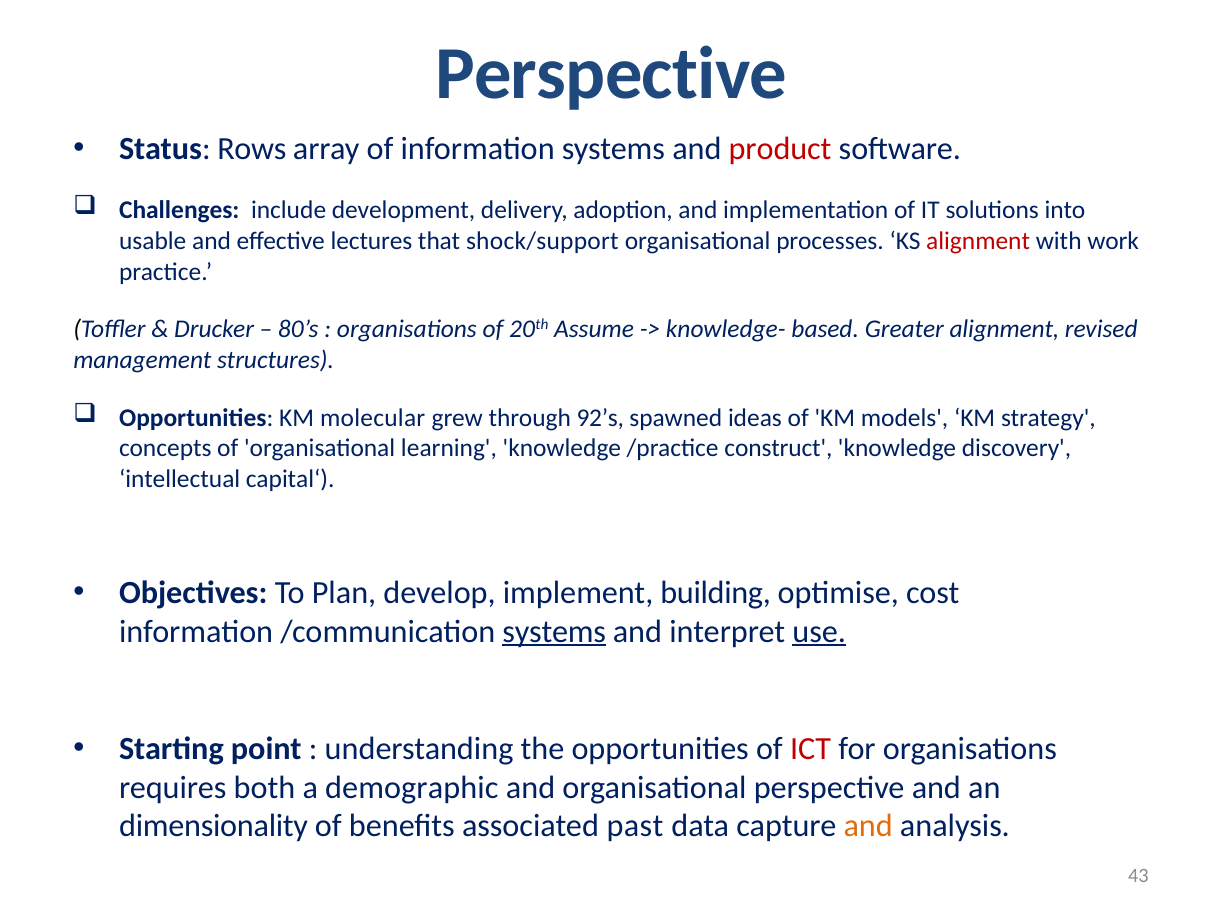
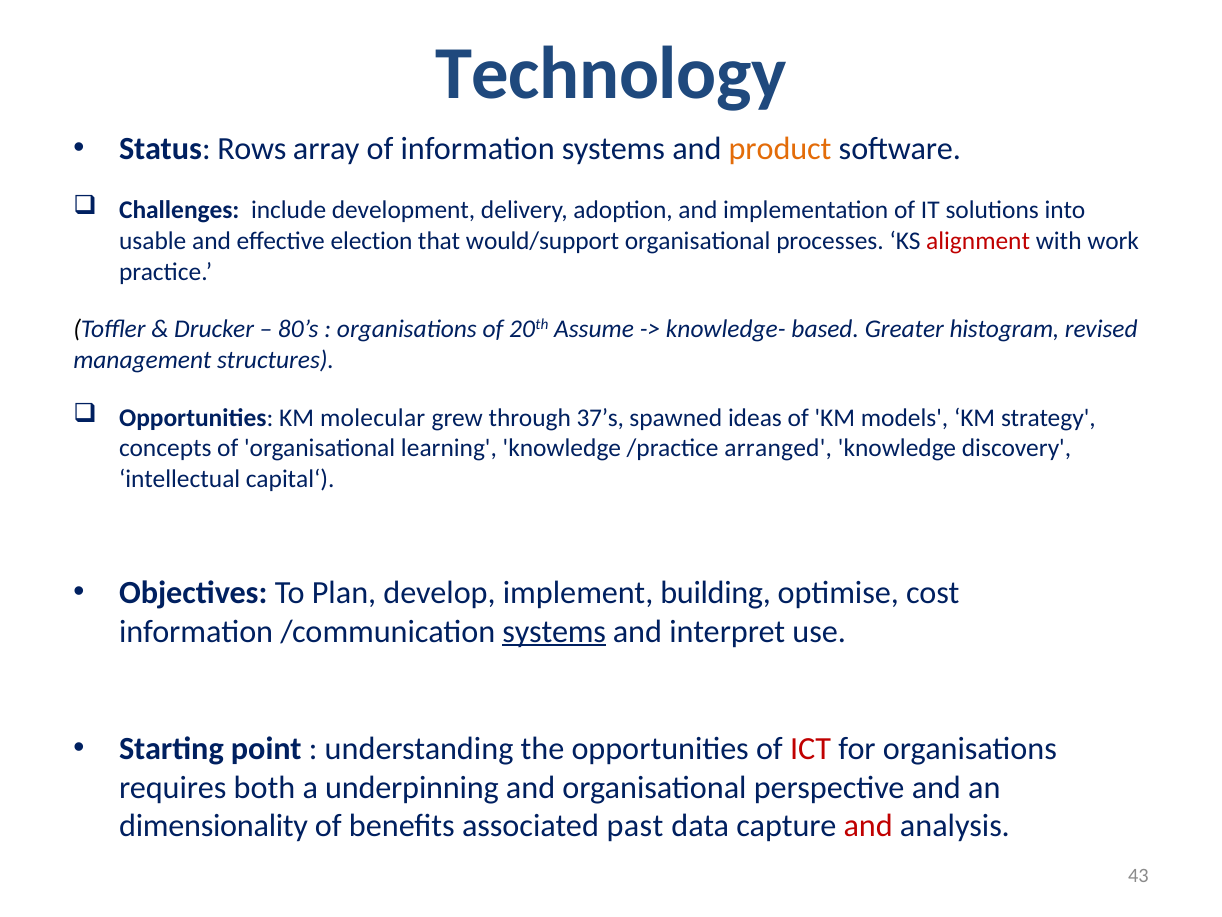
Perspective: Perspective -> Technology (611, 74)
product colour: red -> orange (780, 149)
lectures: lectures -> election (372, 241)
shock/support: shock/support -> would/support (543, 241)
Greater alignment: alignment -> histogram (1004, 329)
92’s: 92’s -> 37’s (600, 417)
construct: construct -> arranged (778, 448)
use underline: present -> none (819, 631)
demographic: demographic -> underpinning (412, 787)
and colour: orange -> red (868, 826)
